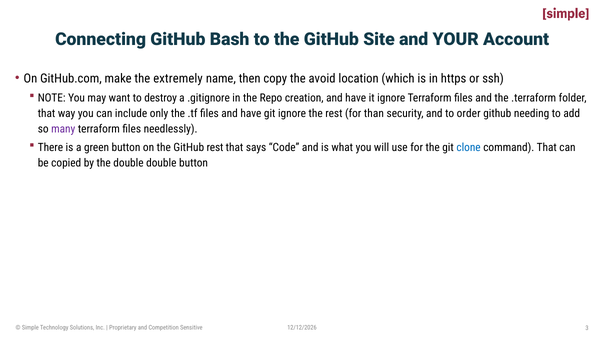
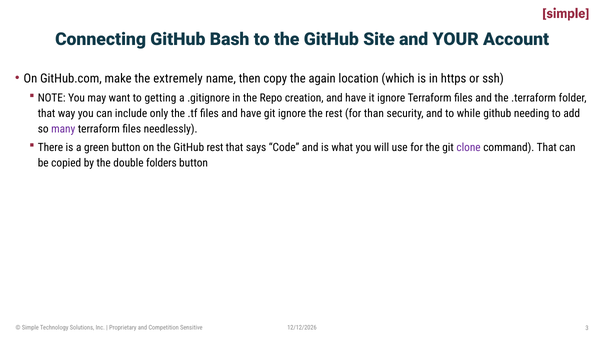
avoid: avoid -> again (322, 78)
destroy: destroy -> getting (160, 98)
order: order -> while (469, 113)
clone colour: blue -> purple (469, 147)
double double: double -> folders (161, 163)
